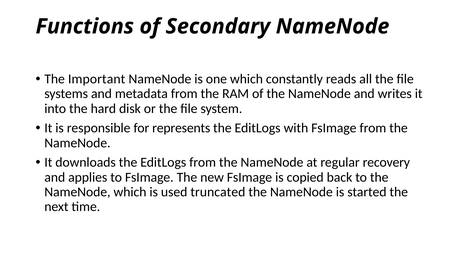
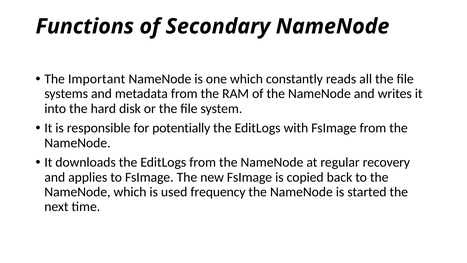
represents: represents -> potentially (181, 128)
truncated: truncated -> frequency (218, 192)
